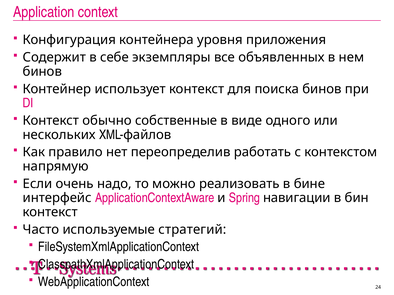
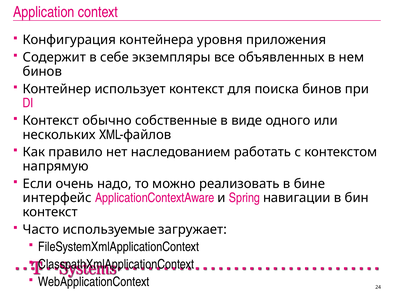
переопределив: переопределив -> наследованием (181, 152)
стратегий: стратегий -> загружает (193, 230)
